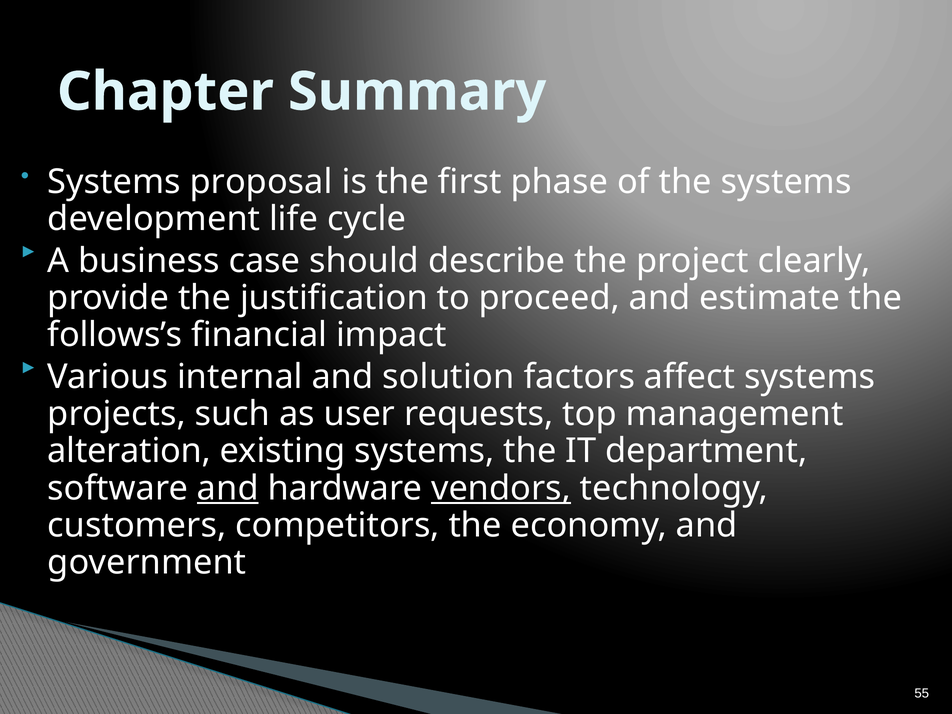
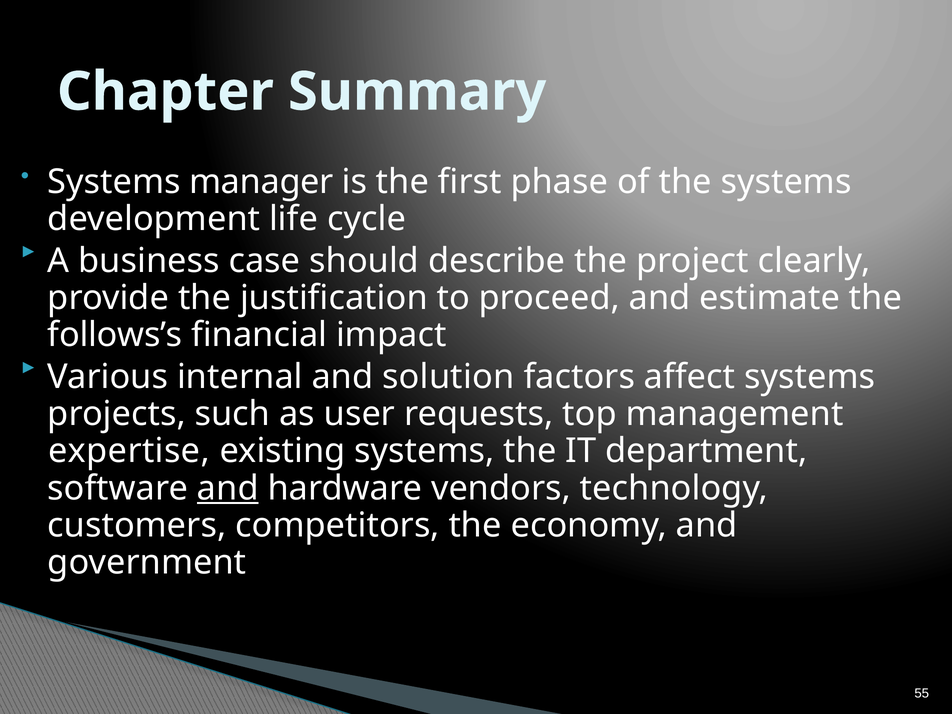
proposal: proposal -> manager (261, 182)
alteration: alteration -> expertise (129, 451)
vendors underline: present -> none (501, 488)
